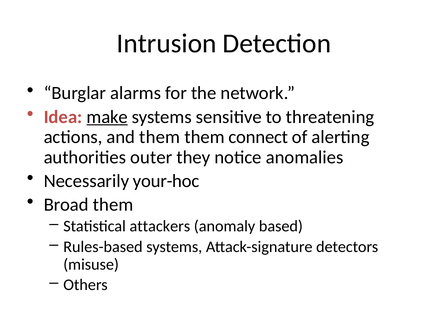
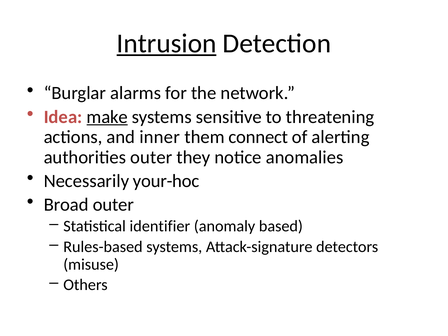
Intrusion underline: none -> present (167, 43)
and them: them -> inner (160, 137)
Broad them: them -> outer (113, 205)
attackers: attackers -> identifier (160, 226)
